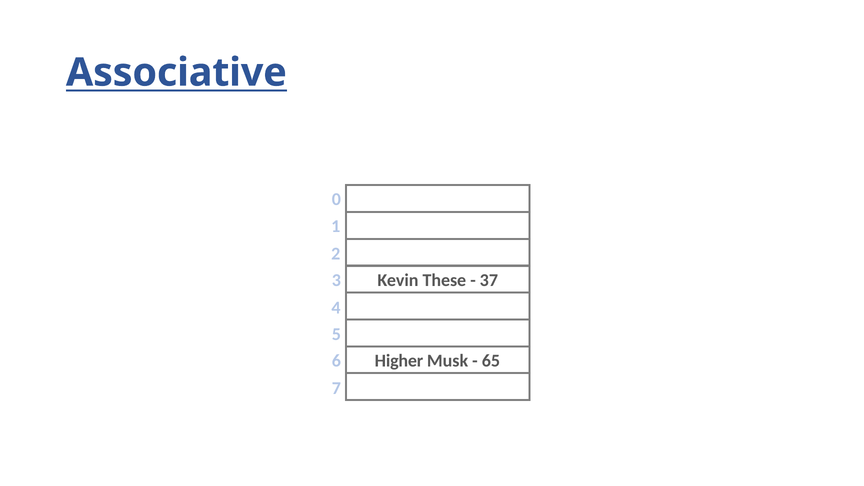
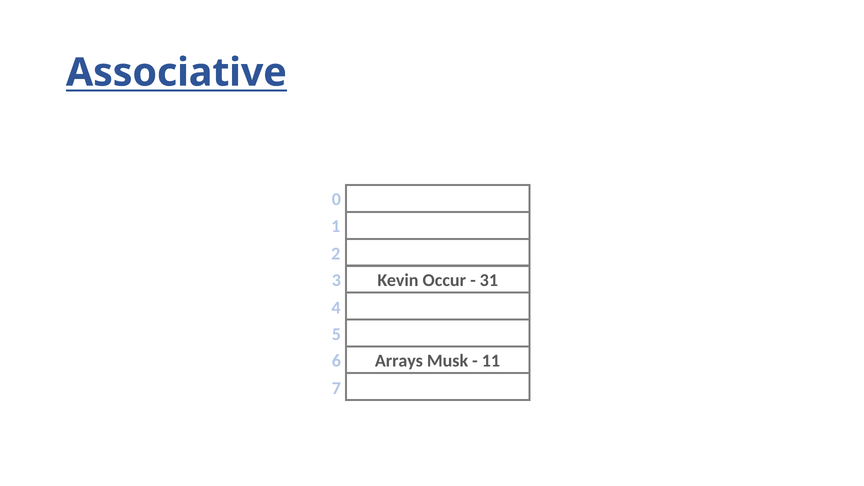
These: These -> Occur (444, 280)
37: 37 -> 31 (489, 280)
Higher: Higher -> Arrays (399, 361)
65: 65 -> 11 (491, 361)
